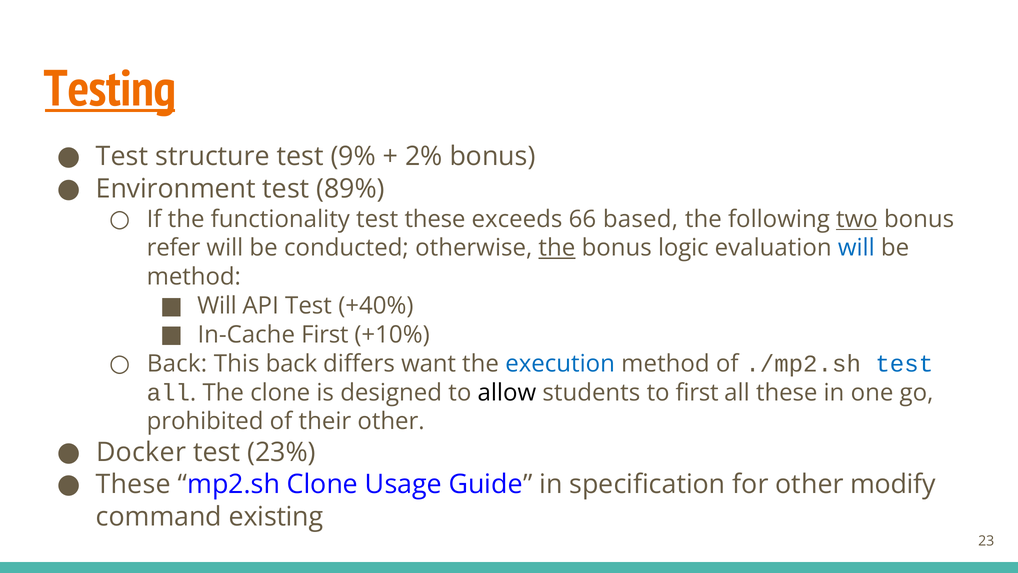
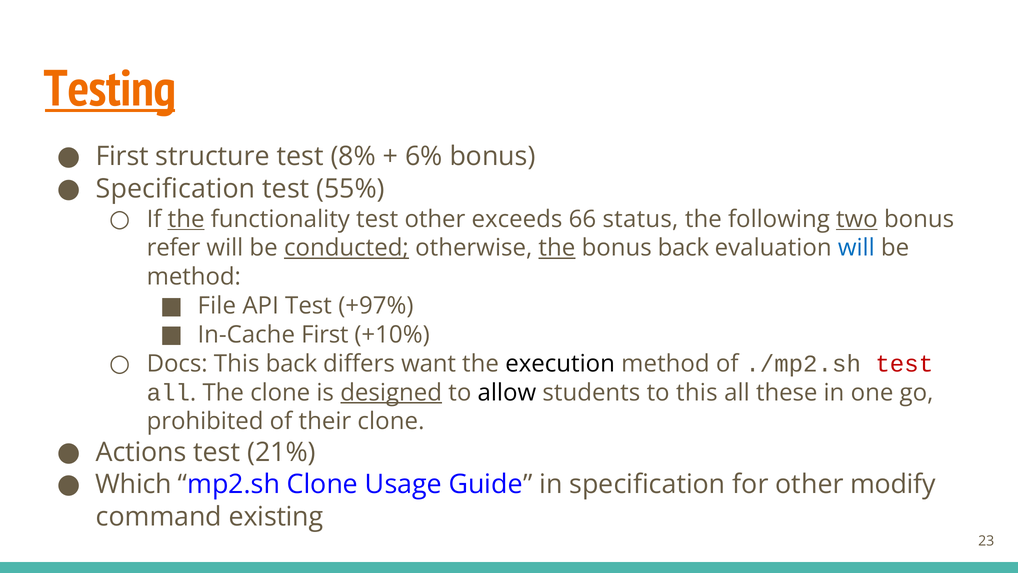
Test: Test -> First (122, 156)
9%: 9% -> 8% (353, 156)
2%: 2% -> 6% (424, 156)
Environment: Environment -> Specification (176, 189)
89%: 89% -> 55% (350, 189)
the underline: none -> present (186, 219)
test these: these -> other (435, 219)
based: based -> status (640, 219)
conducted underline: none -> present (346, 248)
bonus logic: logic -> back (683, 248)
Will: Will -> File (217, 306)
+40%: +40% -> +97% (376, 306)
Back: Back -> Docs (177, 363)
execution colour: blue -> black (560, 363)
test colour: blue -> red (904, 363)
designed underline: none -> present (391, 392)
to first: first -> this (697, 392)
their other: other -> clone (391, 421)
Docker: Docker -> Actions (141, 452)
23%: 23% -> 21% (282, 452)
These: These -> Which (133, 484)
